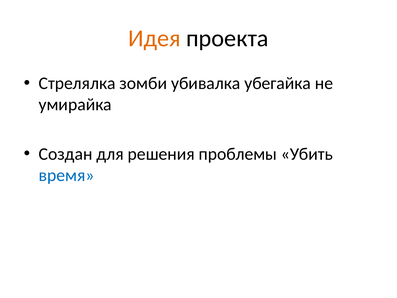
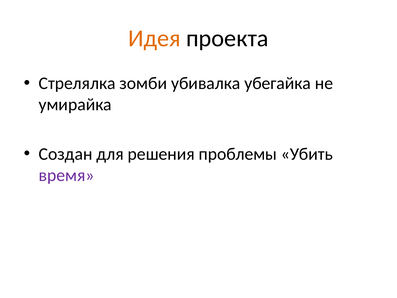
время colour: blue -> purple (67, 175)
